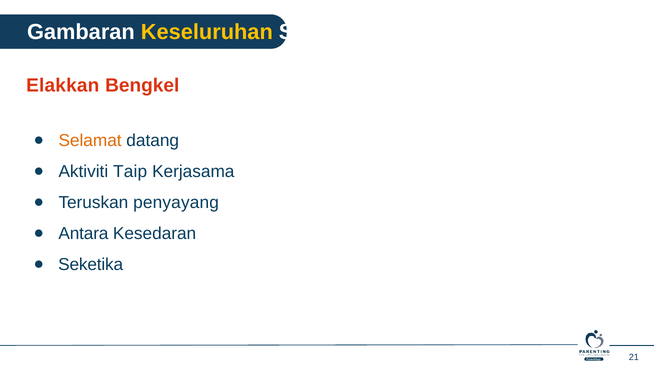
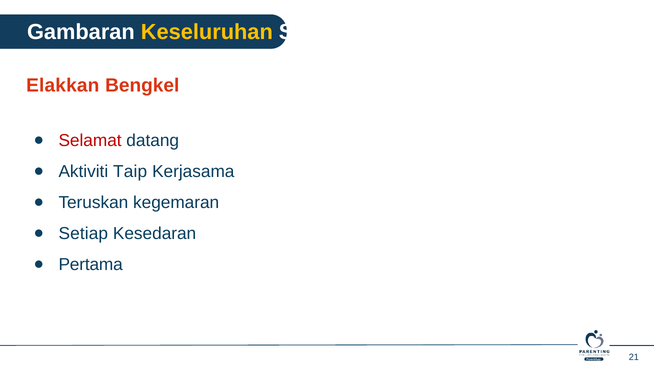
Selamat colour: orange -> red (90, 140)
penyayang: penyayang -> kegemaran (176, 203)
Antara: Antara -> Setiap (83, 234)
Seketika: Seketika -> Pertama (91, 265)
